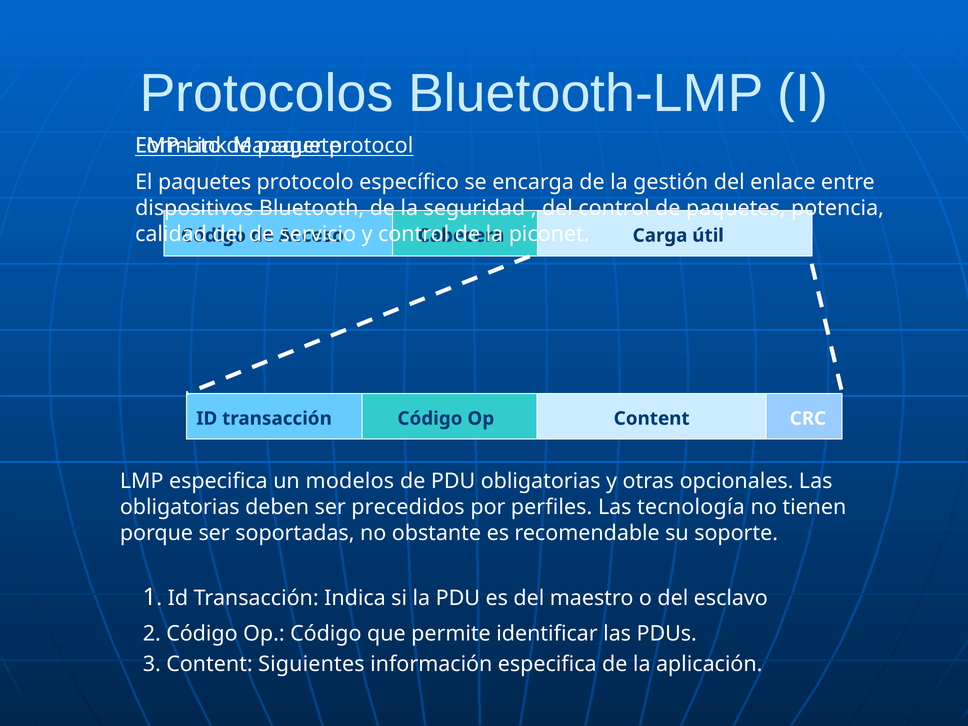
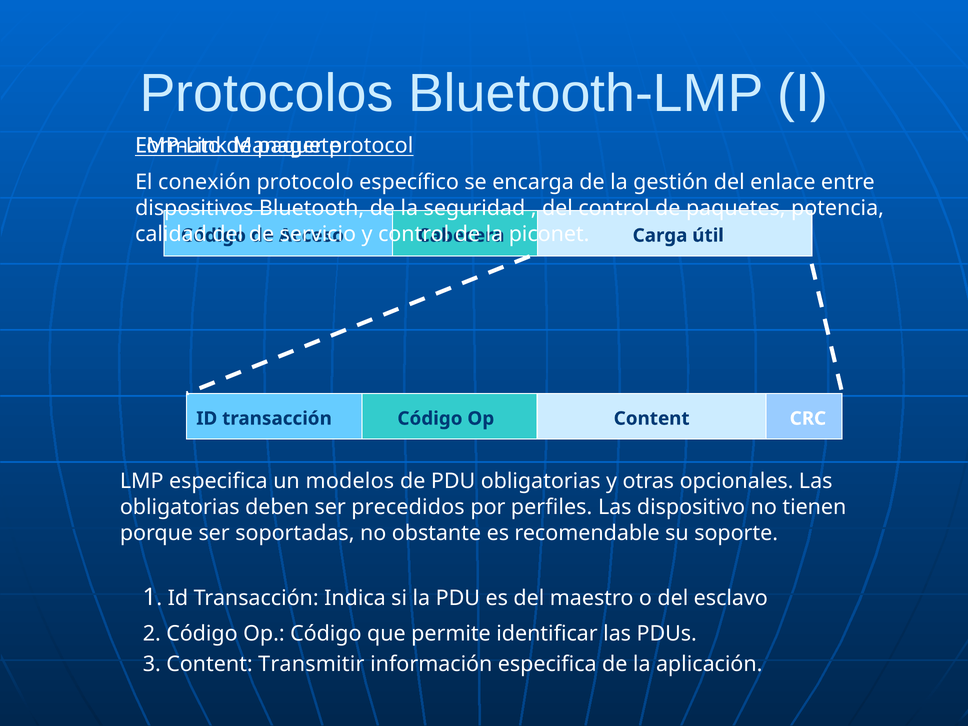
El paquetes: paquetes -> conexión (204, 182)
tecnología: tecnología -> dispositivo (691, 507)
Siguientes: Siguientes -> Transmitir (311, 664)
